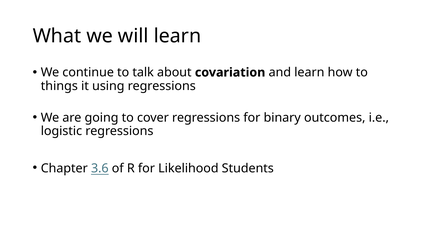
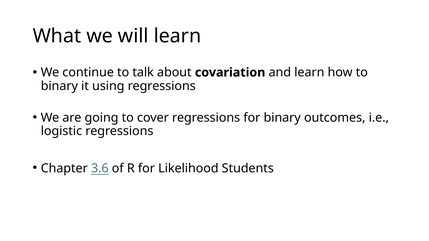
things: things -> binary (59, 86)
